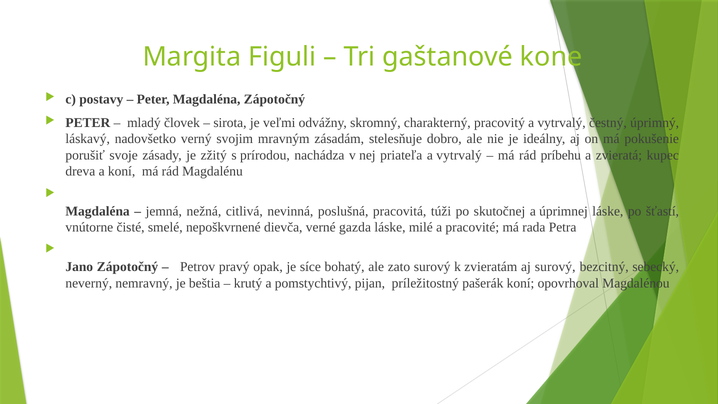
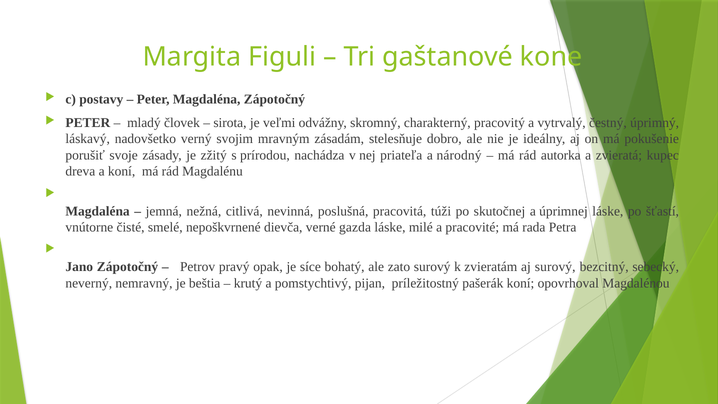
priateľa a vytrvalý: vytrvalý -> národný (459, 155)
príbehu: príbehu -> autorka (561, 155)
